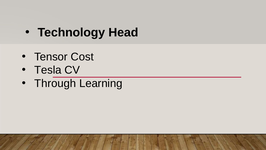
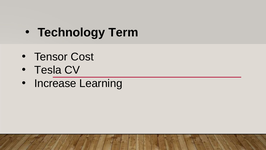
Head: Head -> Term (123, 32)
Through: Through -> Increase (55, 83)
